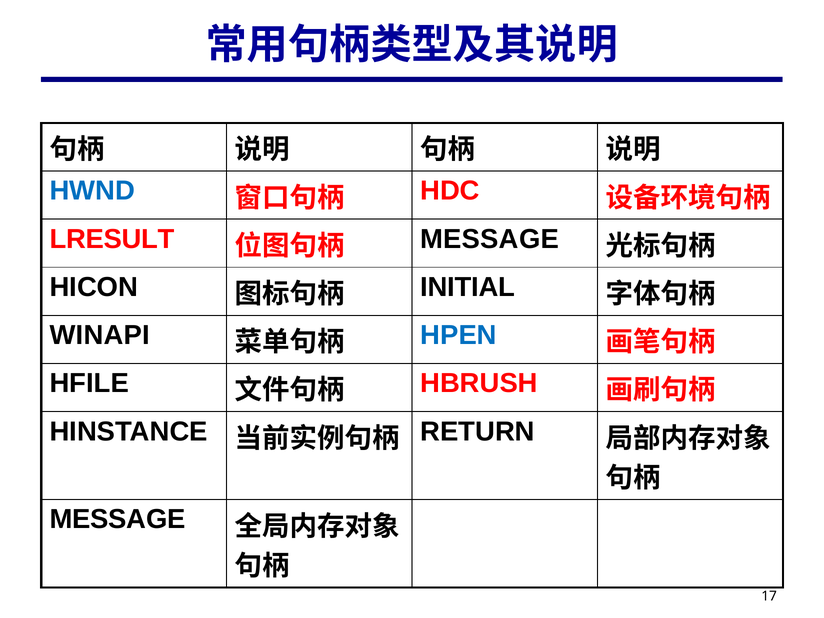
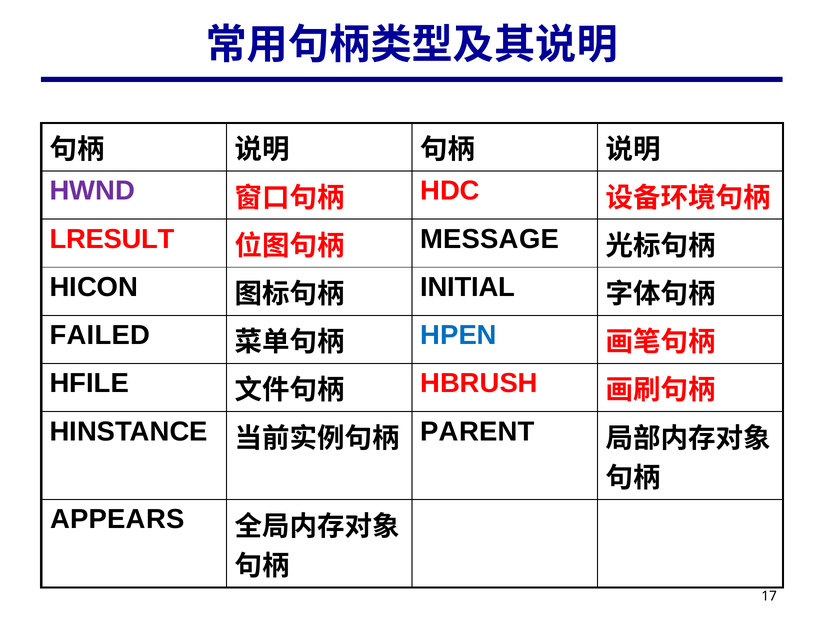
HWND colour: blue -> purple (92, 191)
WINAPI: WINAPI -> FAILED (100, 335)
RETURN: RETURN -> PARENT (477, 431)
MESSAGE: MESSAGE -> APPEARS (117, 519)
